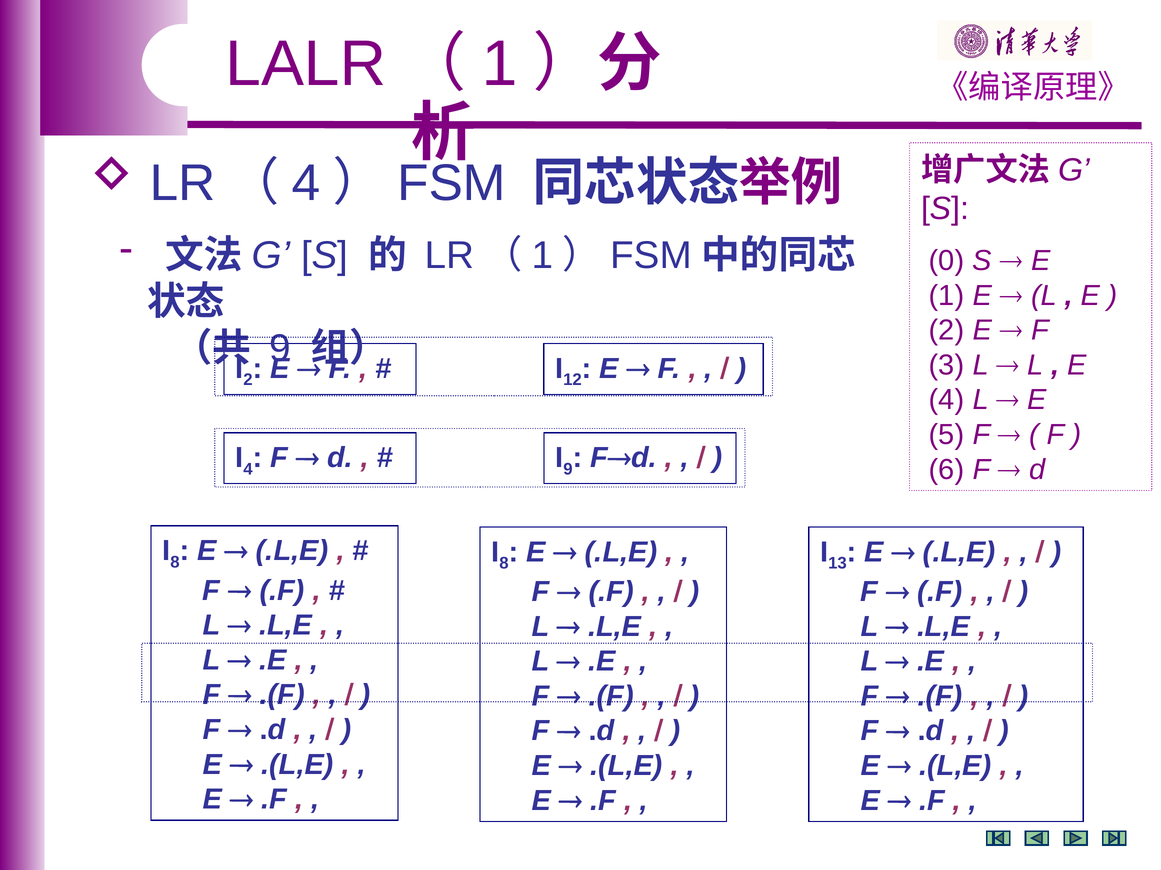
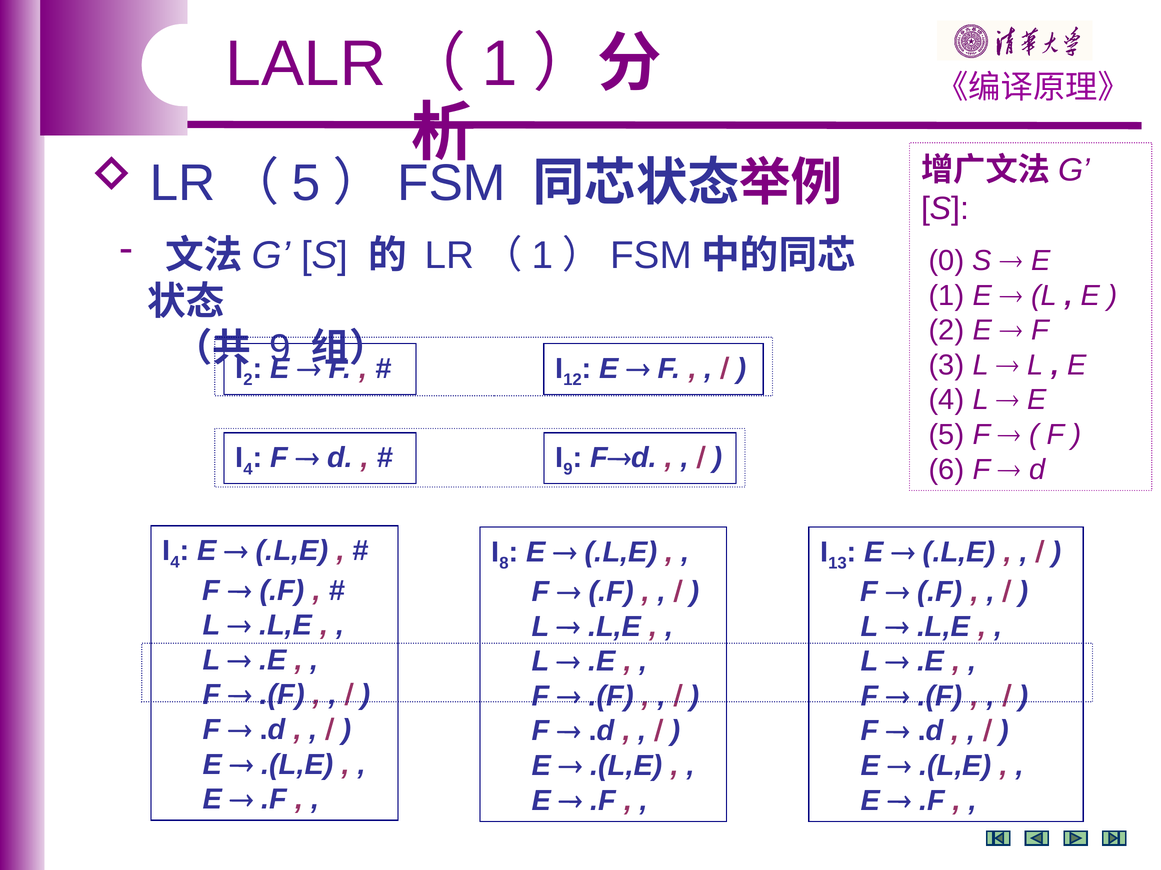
4: 4 -> 5 (306, 183)
8: 8 -> 4 (175, 563)
